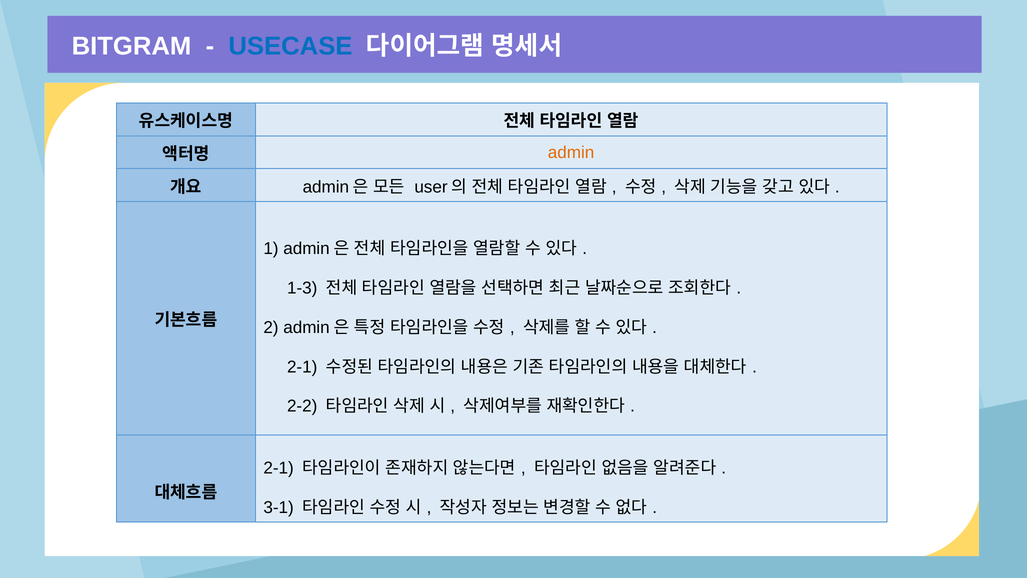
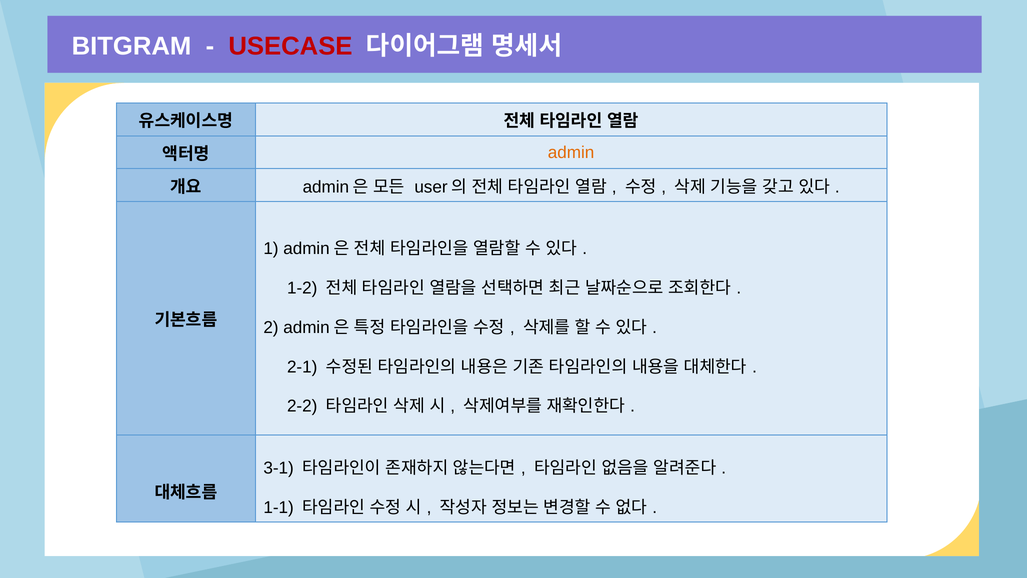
USECASE colour: blue -> red (290, 46)
1-3: 1-3 -> 1-2 (302, 288)
2-1: 2-1 -> 3-1 (279, 468)
3-1: 3-1 -> 1-1 (279, 507)
